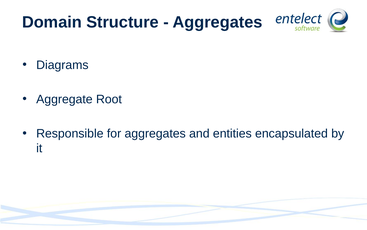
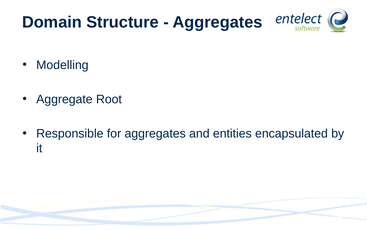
Diagrams: Diagrams -> Modelling (62, 65)
